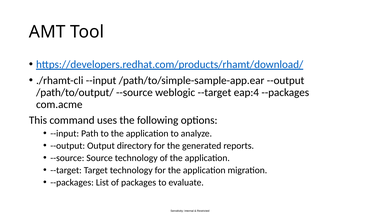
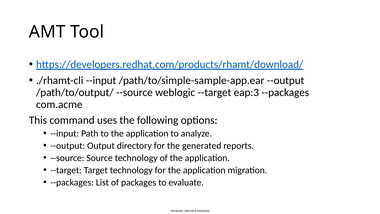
eap:4: eap:4 -> eap:3 (246, 92)
